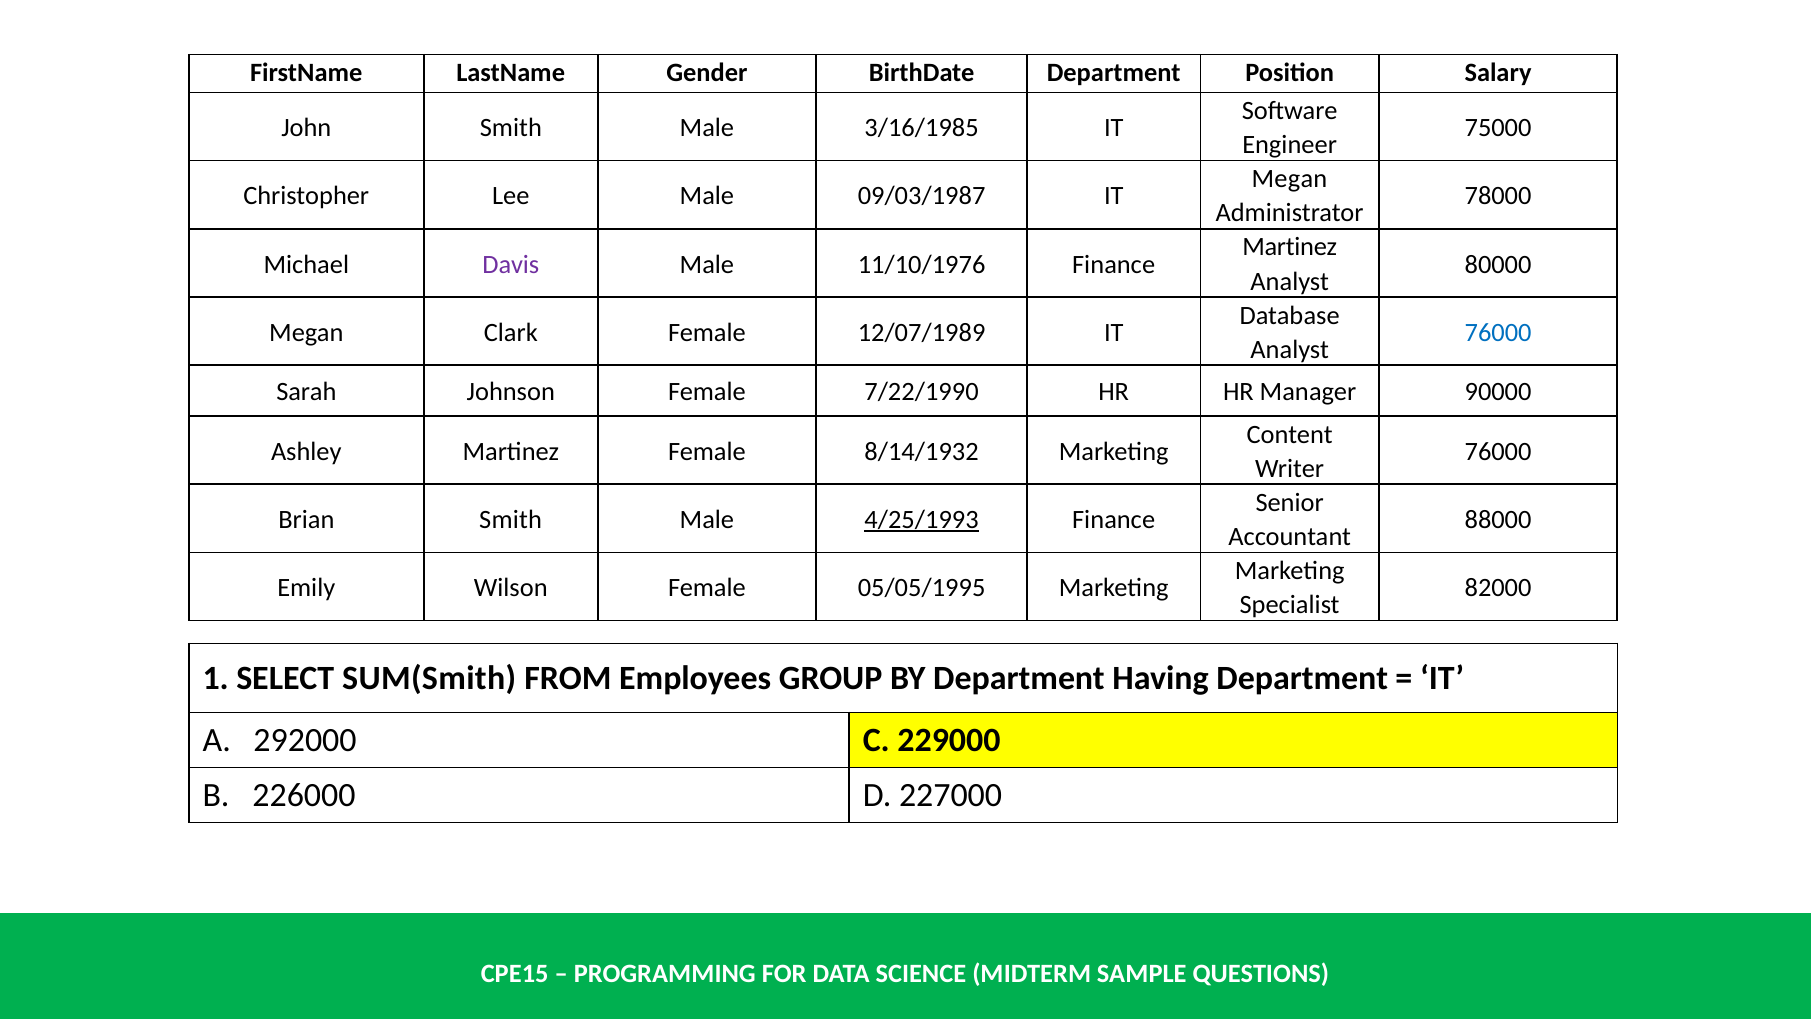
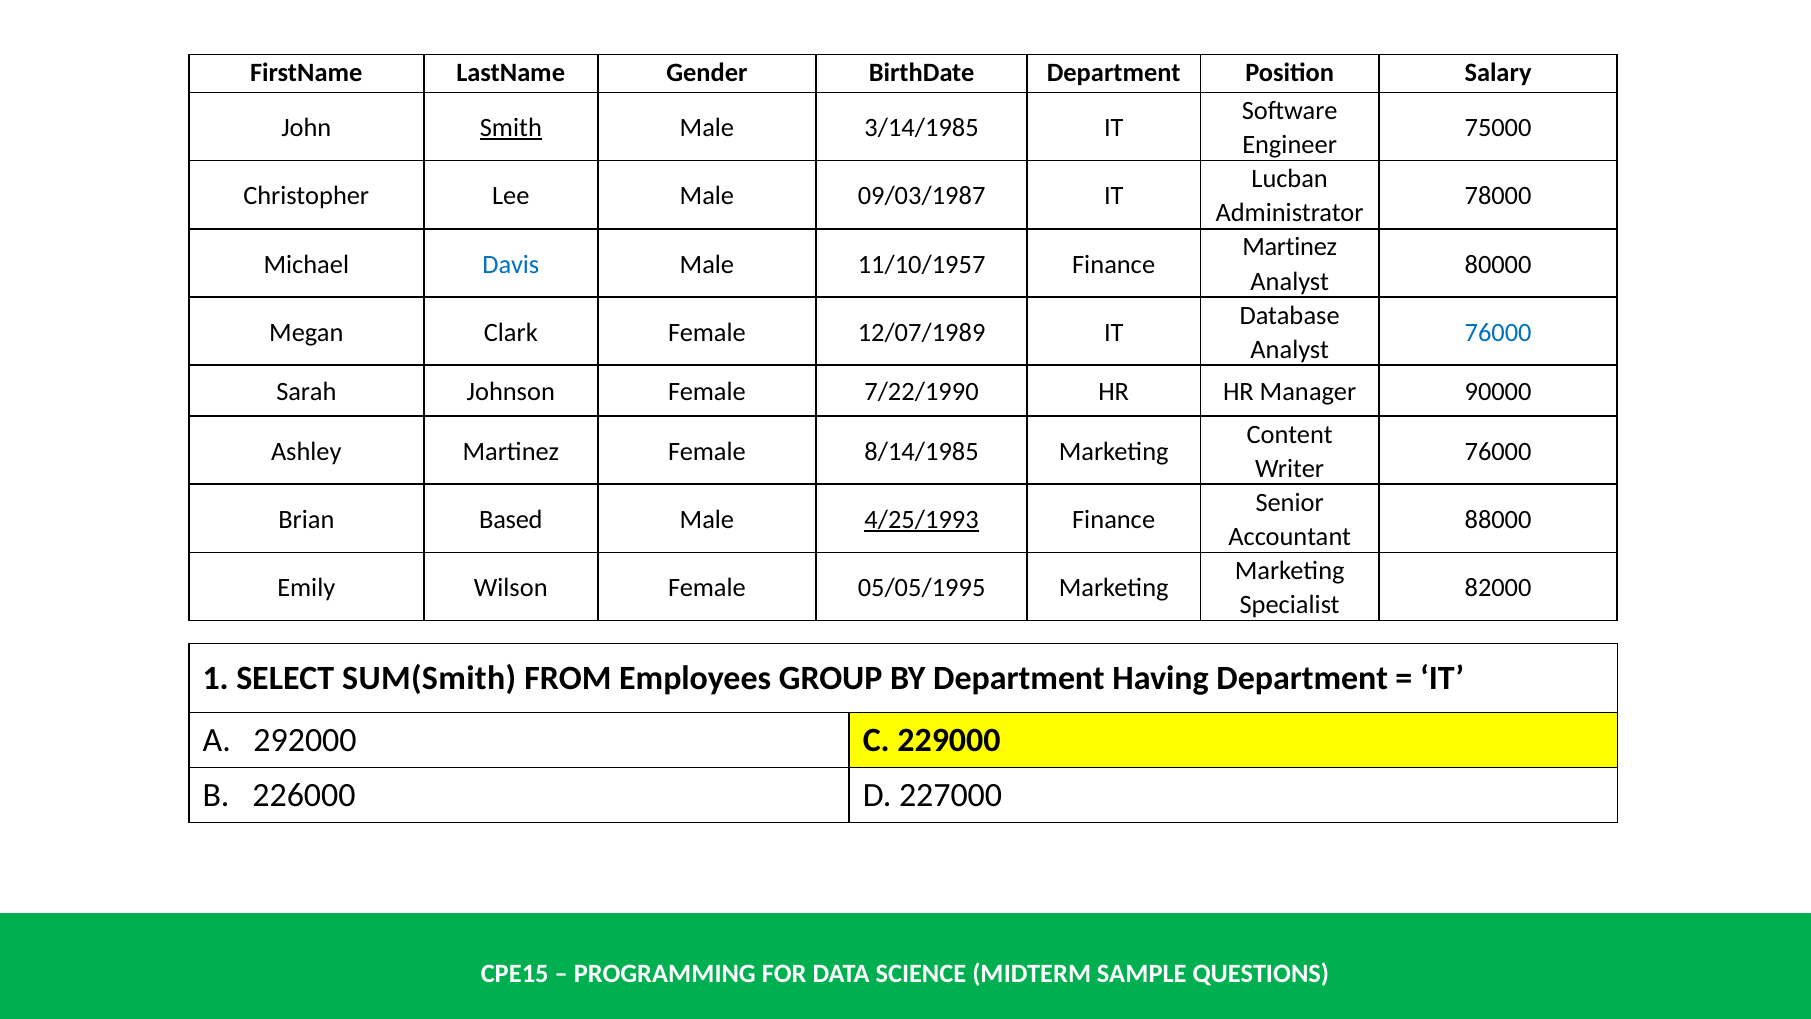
Smith underline: none -> present (511, 128)
3/16/1985: 3/16/1985 -> 3/14/1985 (922, 128)
Megan: Megan -> Lucban (1290, 179)
Davis colour: purple -> blue (511, 264)
11/10/1976: 11/10/1976 -> 11/10/1957 (922, 264)
8/14/1932: 8/14/1932 -> 8/14/1985 (922, 451)
Brian Smith: Smith -> Based (511, 519)
